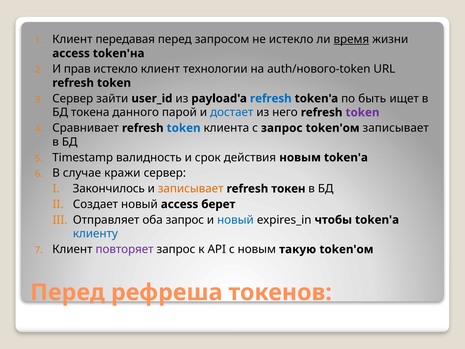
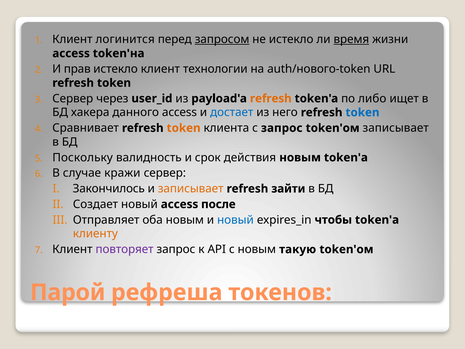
передавая: передавая -> логинится (125, 39)
запросом underline: none -> present (222, 39)
зайти: зайти -> через (112, 98)
refresh colour: blue -> orange (271, 98)
быть: быть -> либо (372, 98)
токена: токена -> хакера (90, 112)
данного парой: парой -> access (179, 112)
token colour: purple -> blue (362, 112)
token colour: blue -> orange (184, 128)
Timestamp: Timestamp -> Поскольку (83, 157)
токен: токен -> зайти (288, 189)
берет: берет -> после (218, 204)
оба запрос: запрос -> новым (185, 220)
клиенту colour: blue -> orange (95, 234)
Перед: Перед -> Парой (68, 292)
